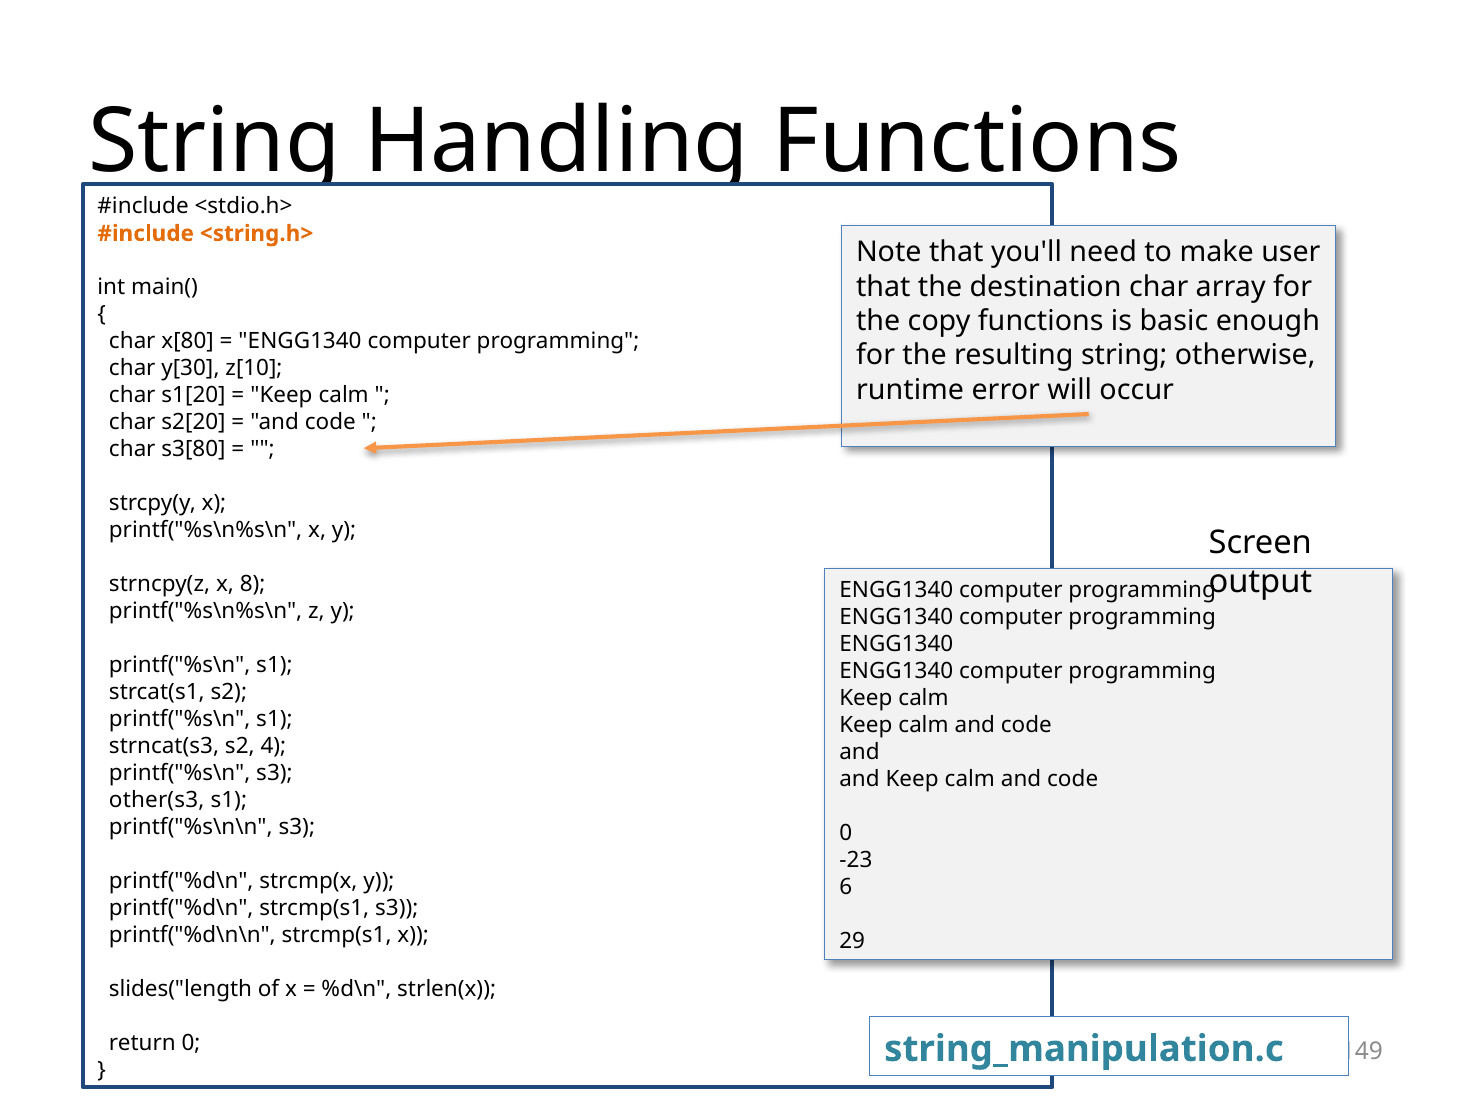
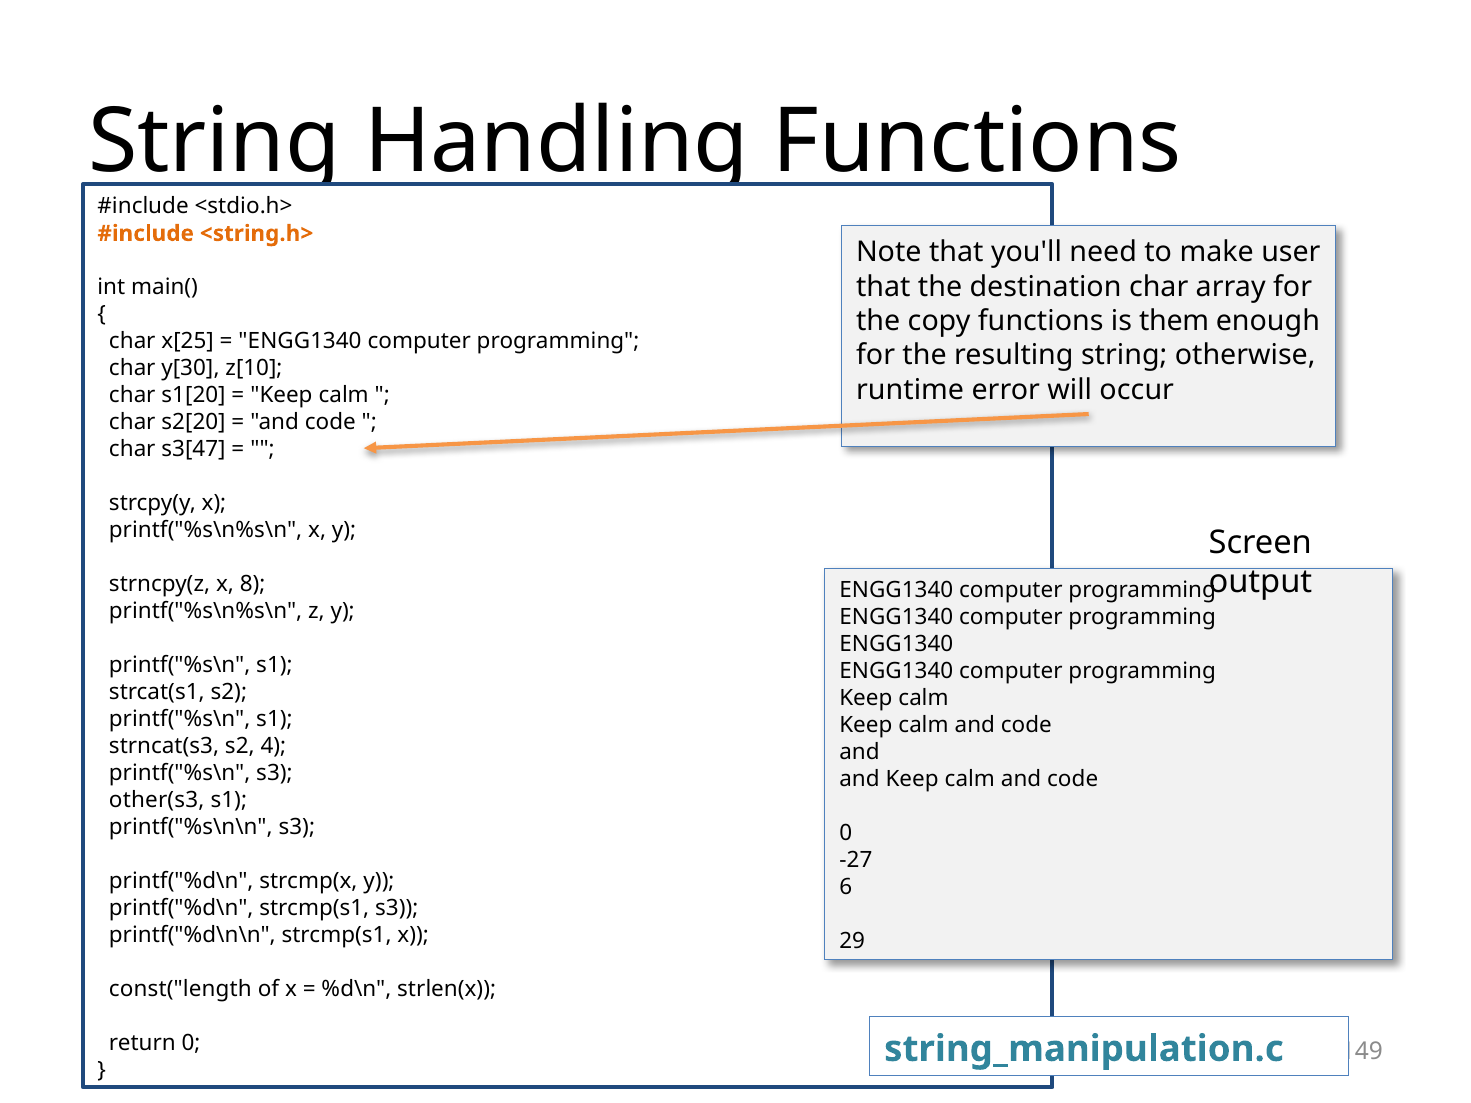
basic: basic -> them (1174, 321)
x[80: x[80 -> x[25 (188, 342)
s3[80: s3[80 -> s3[47 (193, 449)
-23: -23 -> -27 (856, 861)
slides("length: slides("length -> const("length (180, 989)
